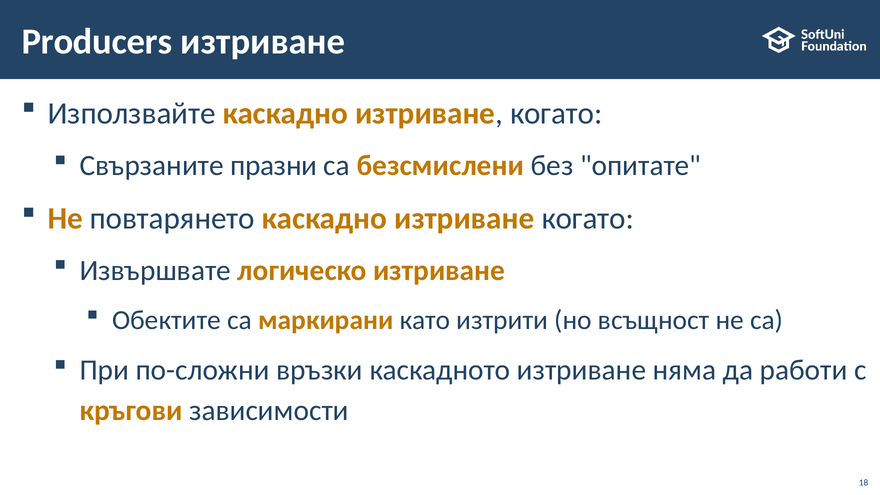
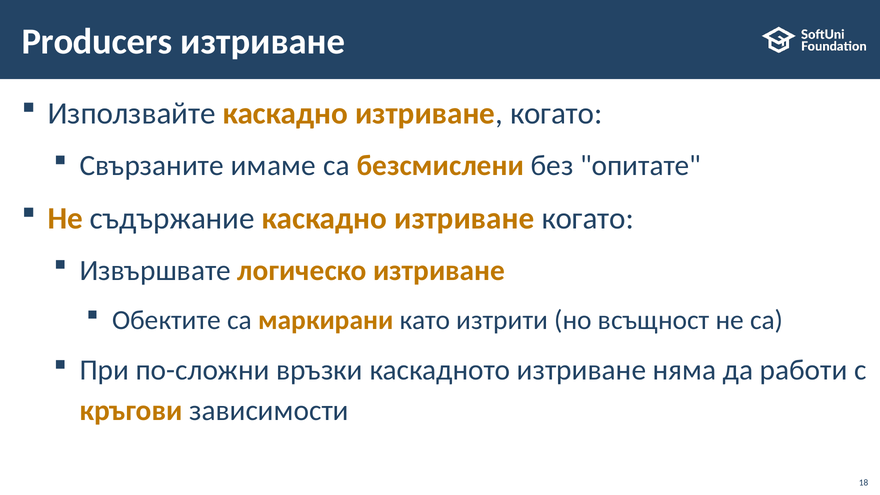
празни: празни -> имаме (273, 166)
повтарянето: повтарянето -> съдържание (172, 218)
